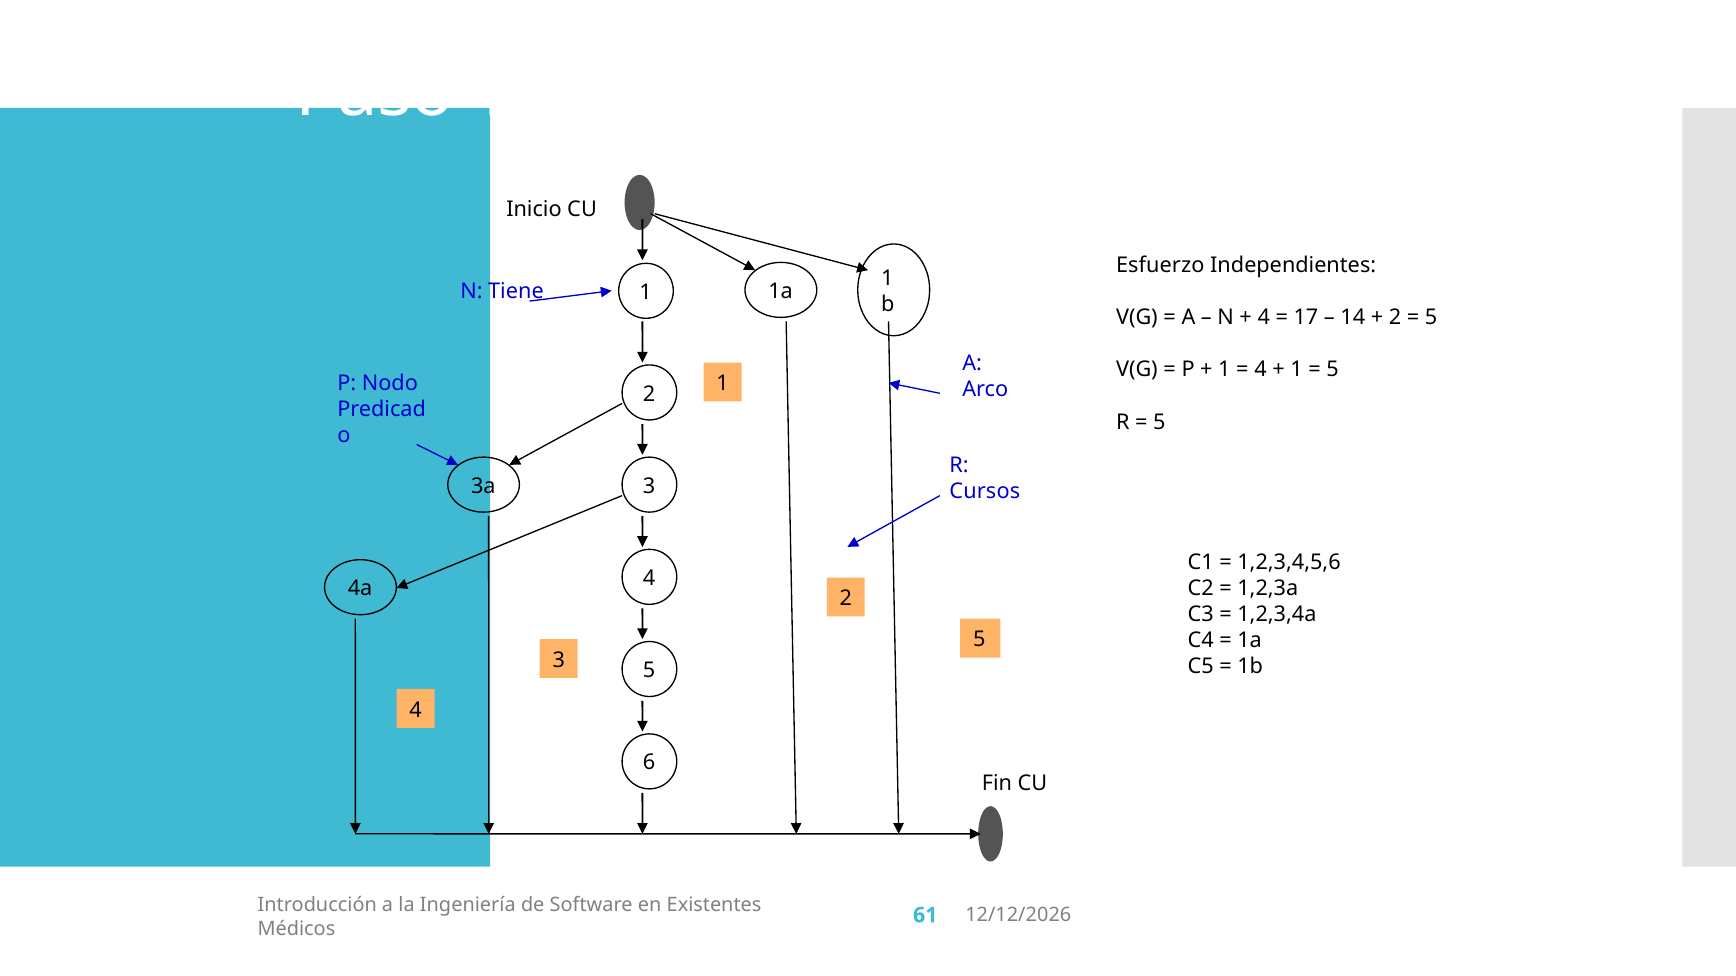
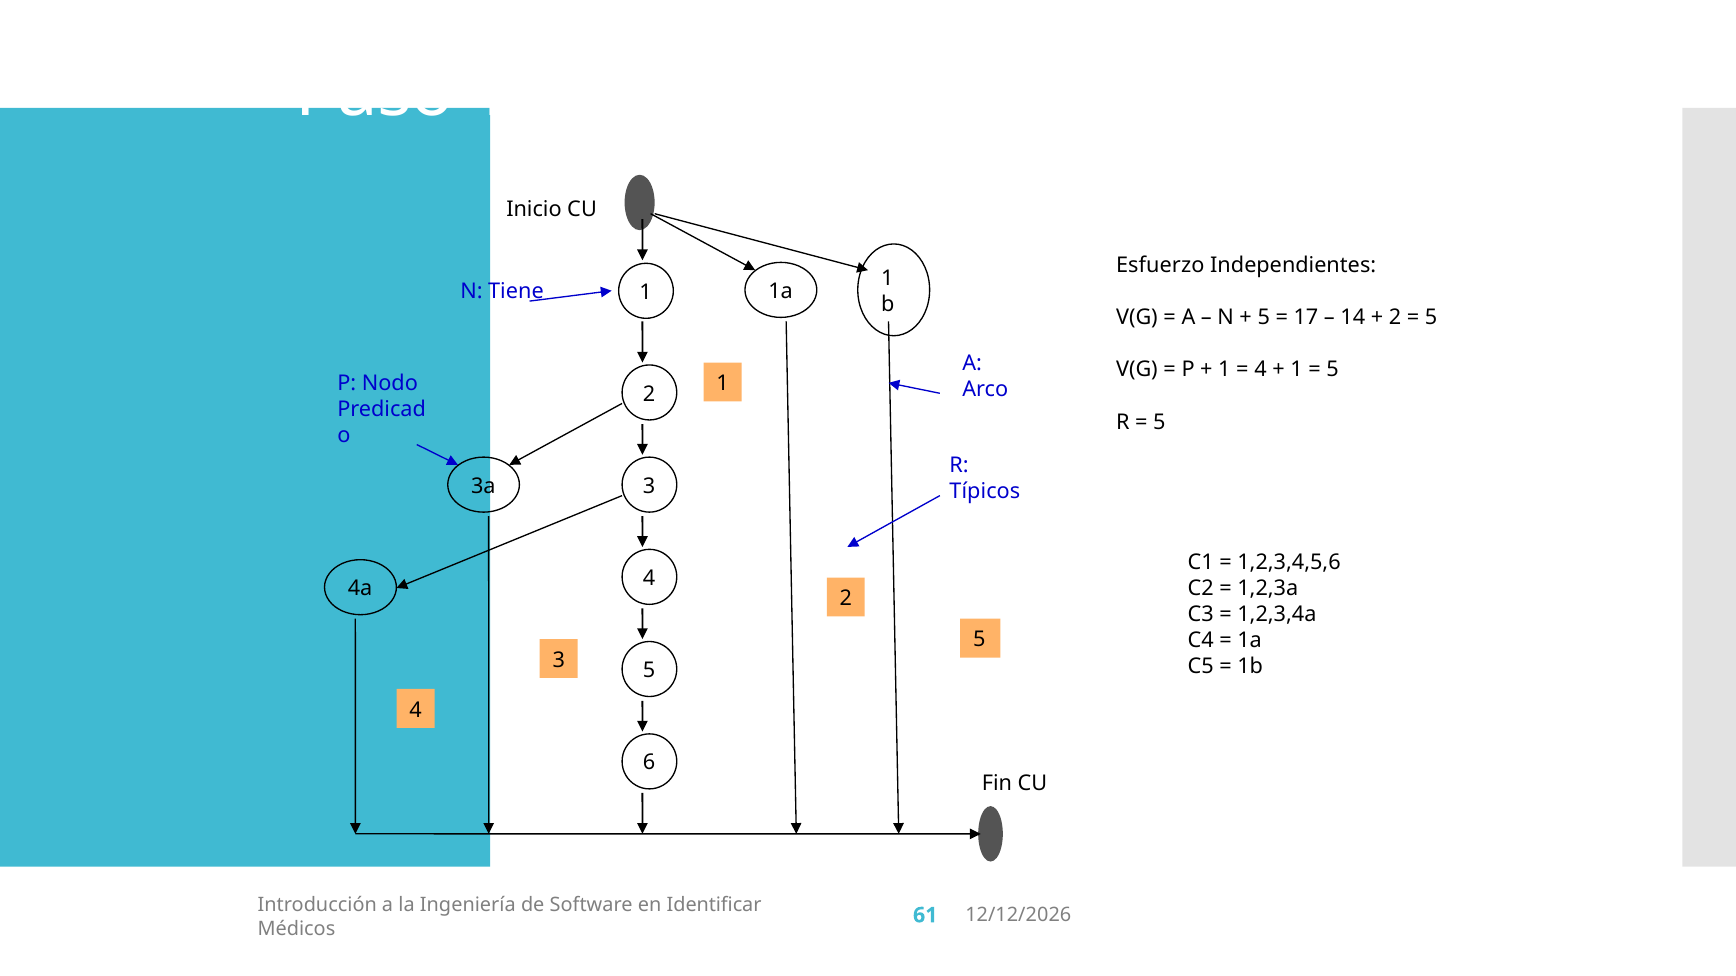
4: 4 -> 5 (1264, 318)
Cursos: Cursos -> Típicos (985, 492)
Existentes: Existentes -> Identificar (714, 905)
